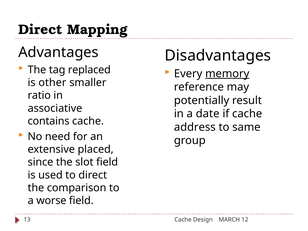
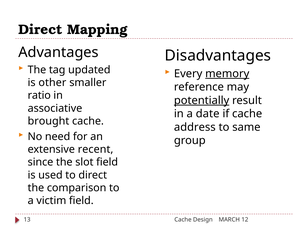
replaced: replaced -> updated (89, 70)
potentially underline: none -> present (202, 100)
contains: contains -> brought (48, 121)
placed: placed -> recent (96, 149)
worse: worse -> victim (51, 201)
